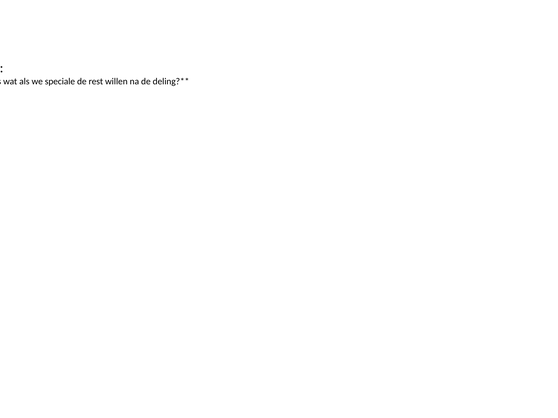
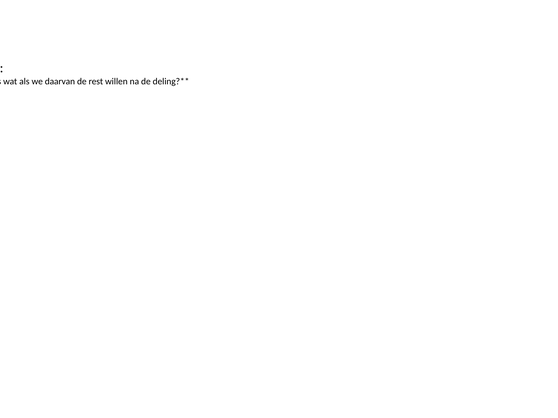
speciale: speciale -> daarvan (60, 81)
